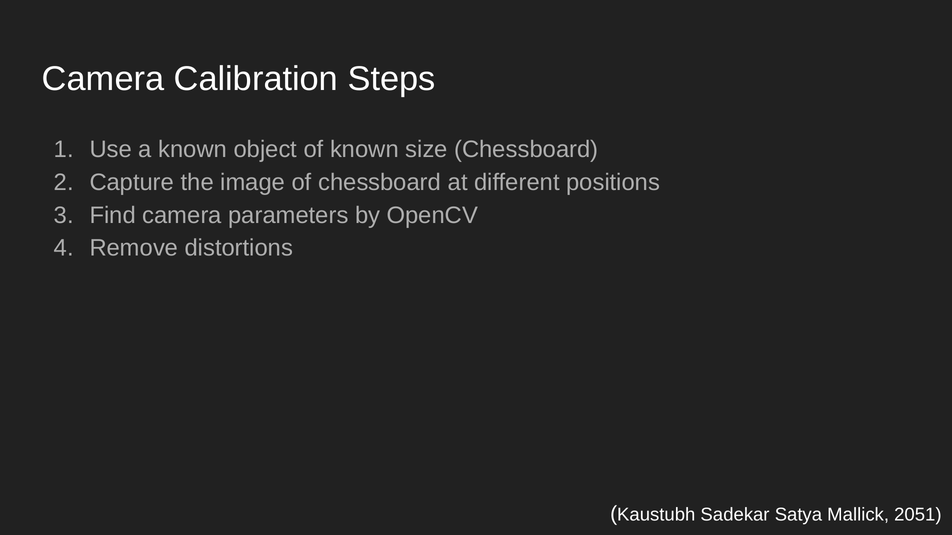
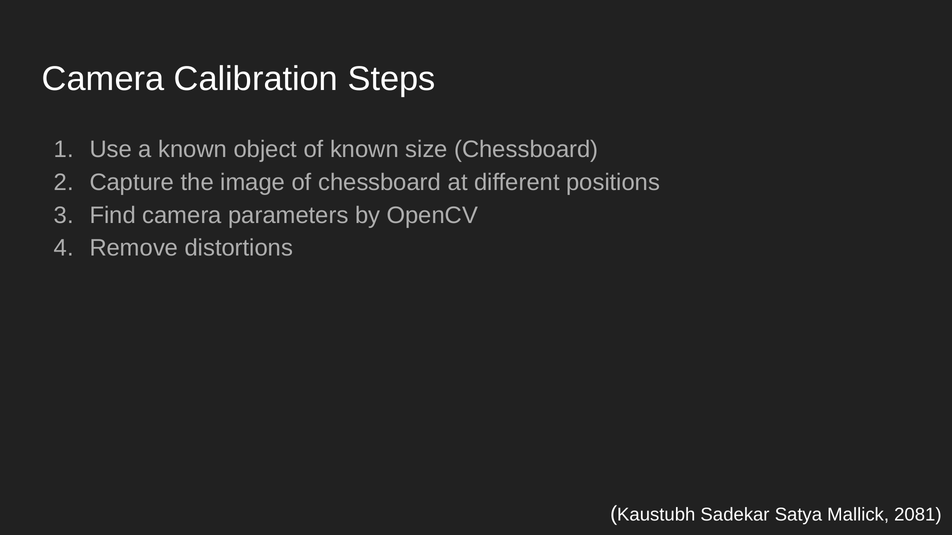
2051: 2051 -> 2081 (918, 515)
